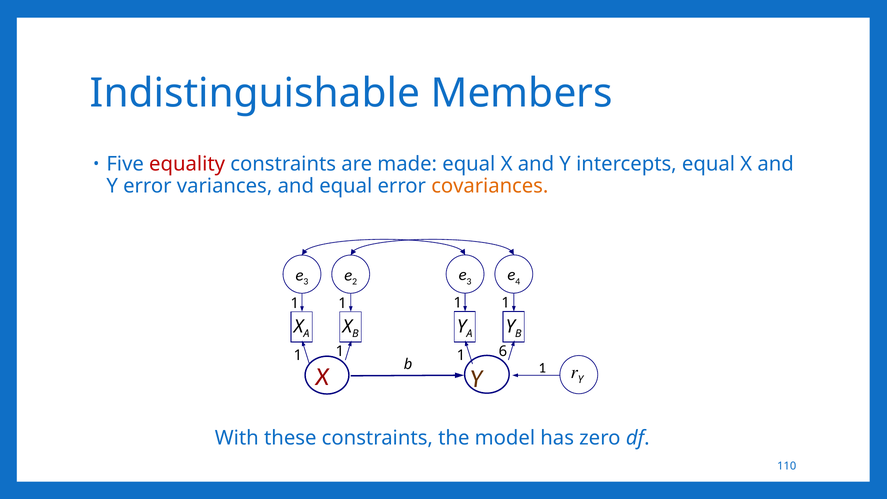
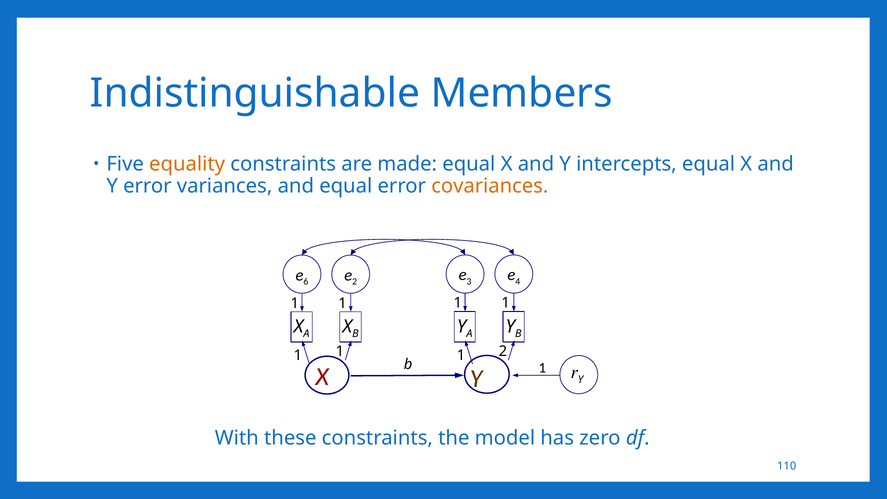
equality colour: red -> orange (187, 164)
3: 3 -> 6 (306, 281)
1 6: 6 -> 2 (503, 351)
